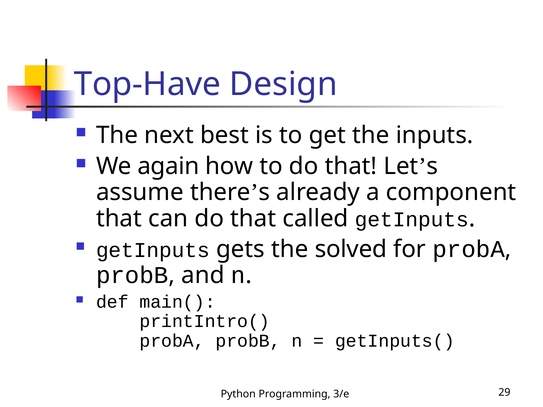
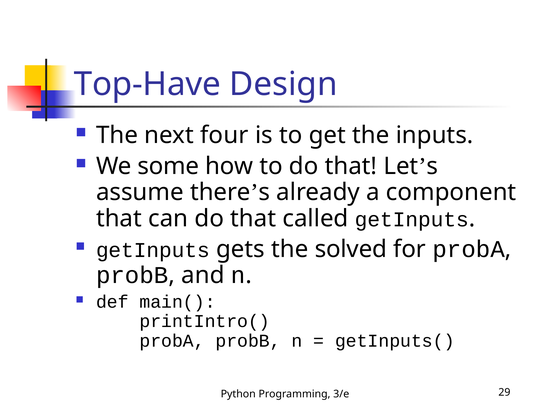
best: best -> four (224, 135)
again: again -> some (168, 166)
